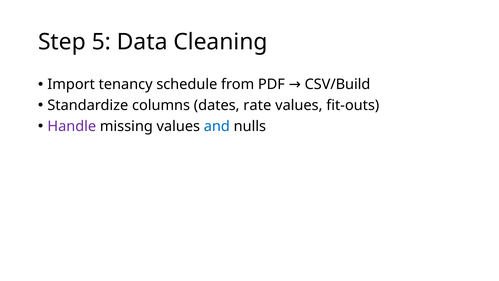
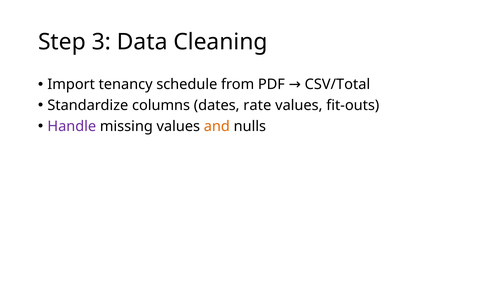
5: 5 -> 3 (101, 42)
CSV/Build: CSV/Build -> CSV/Total (337, 84)
and colour: blue -> orange (217, 126)
